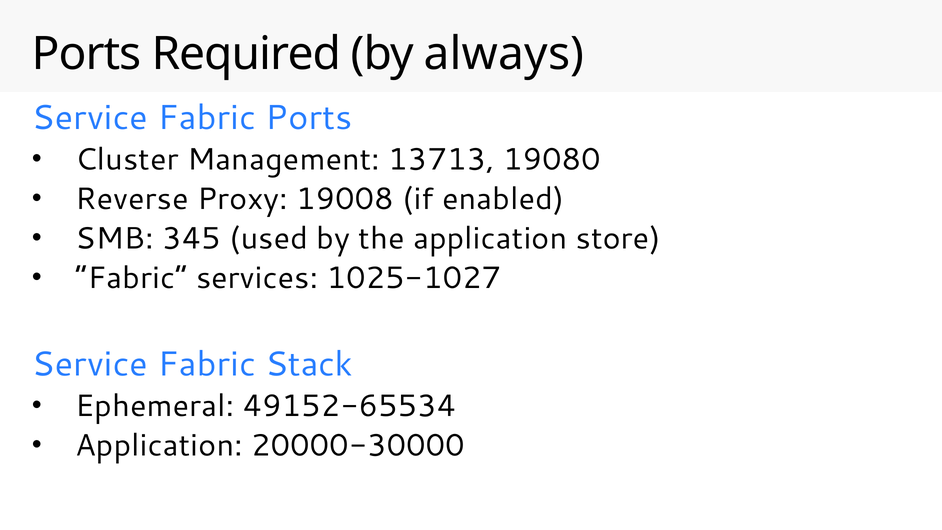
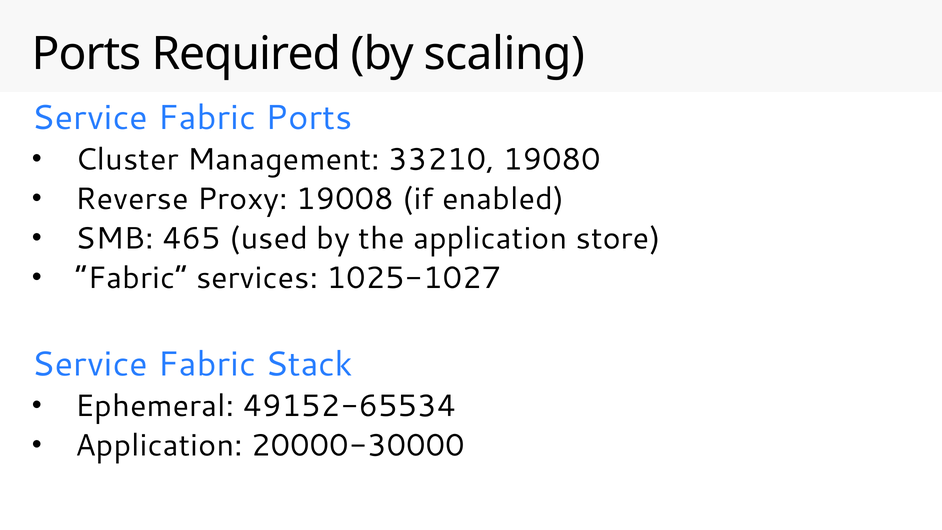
always: always -> scaling (504, 54)
13713: 13713 -> 33210 (442, 159)
345: 345 -> 465 (192, 238)
